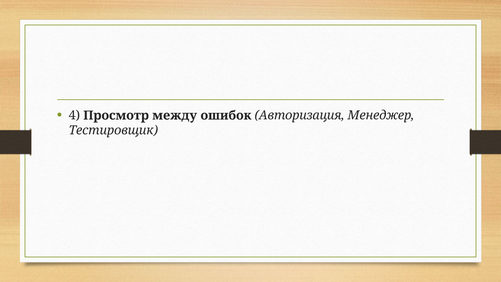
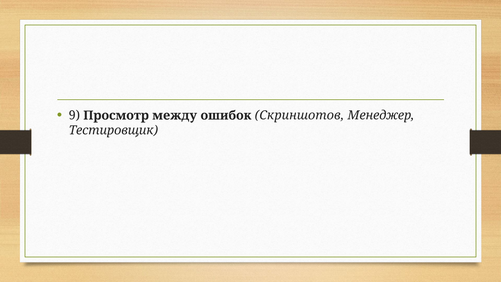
4: 4 -> 9 (74, 115)
Авторизация: Авторизация -> Скриншотов (299, 115)
